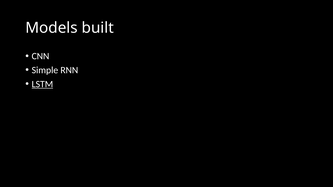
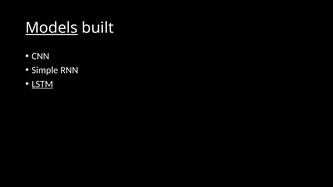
Models underline: none -> present (52, 28)
